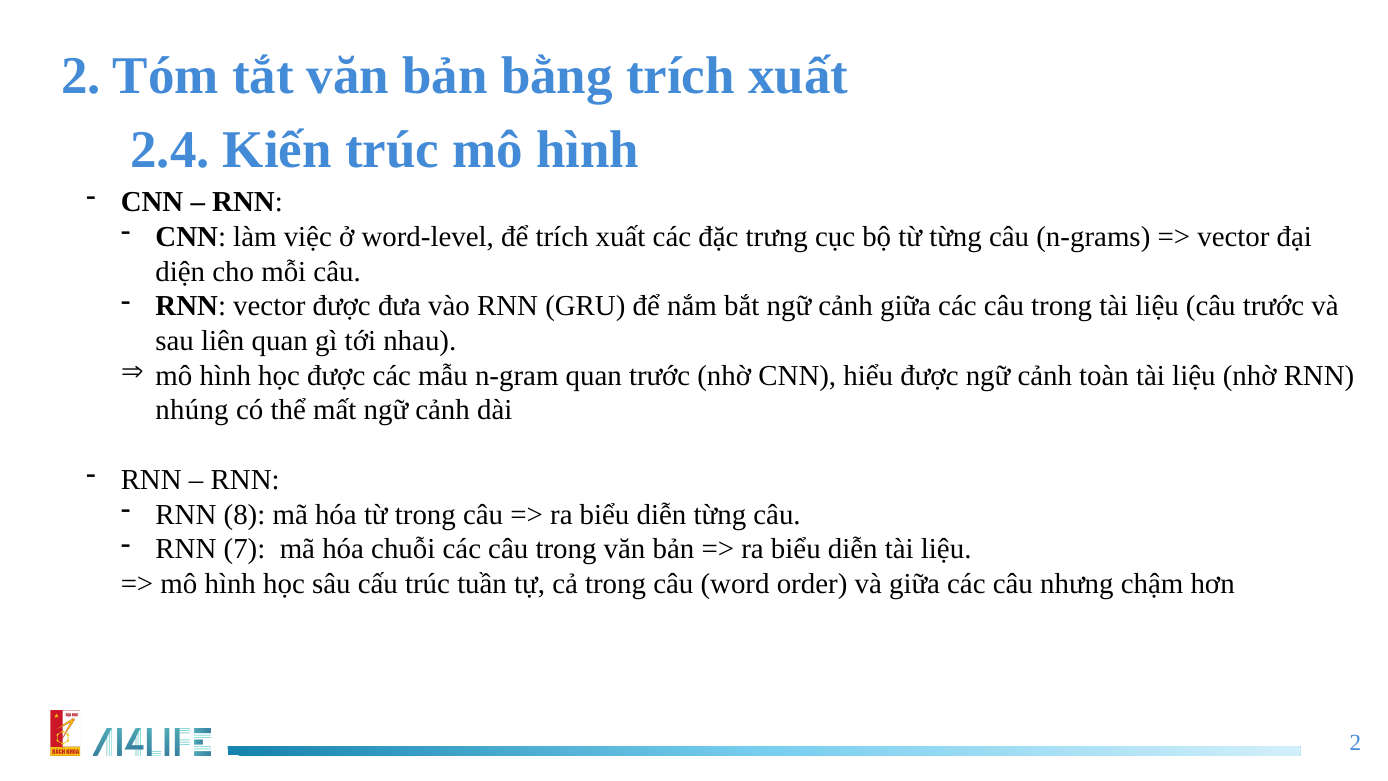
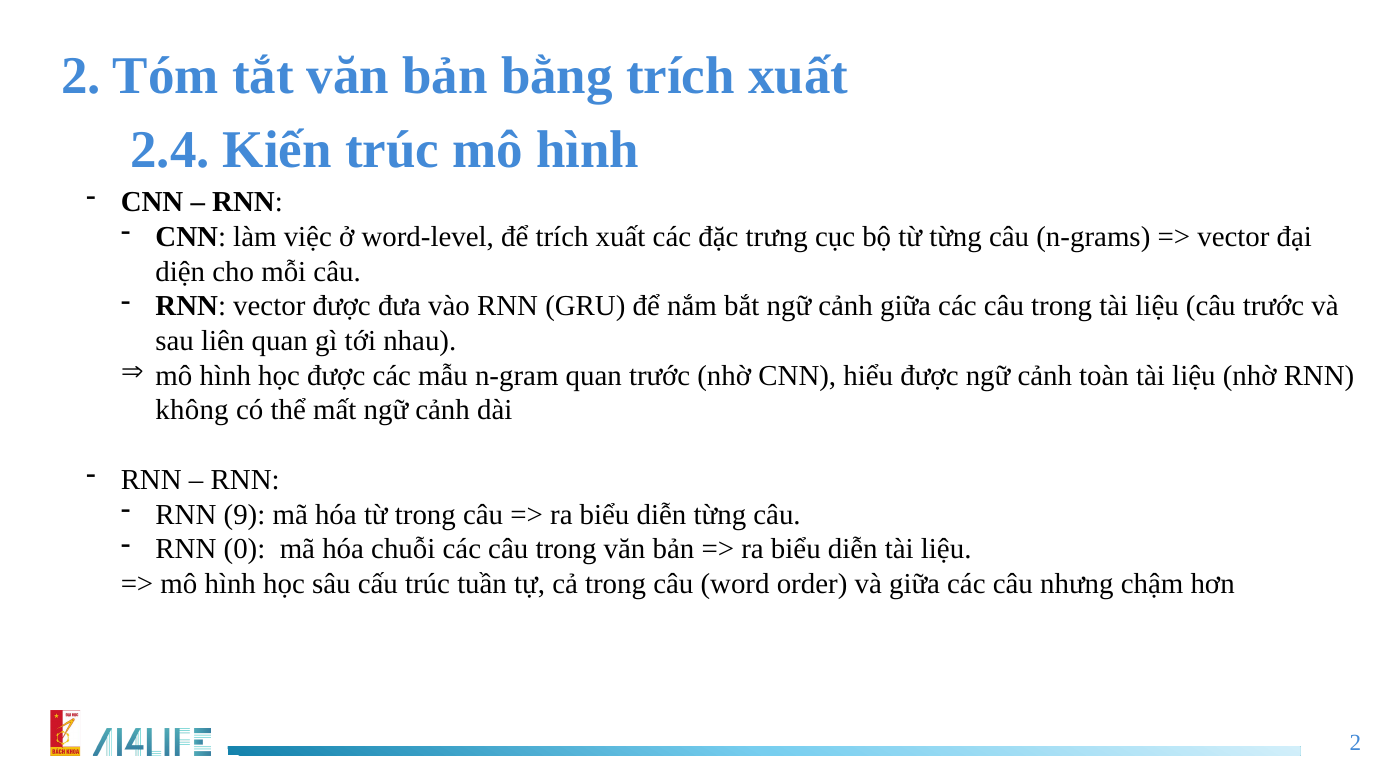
nhúng: nhúng -> không (192, 410)
8: 8 -> 9 (244, 514)
7: 7 -> 0 (244, 549)
